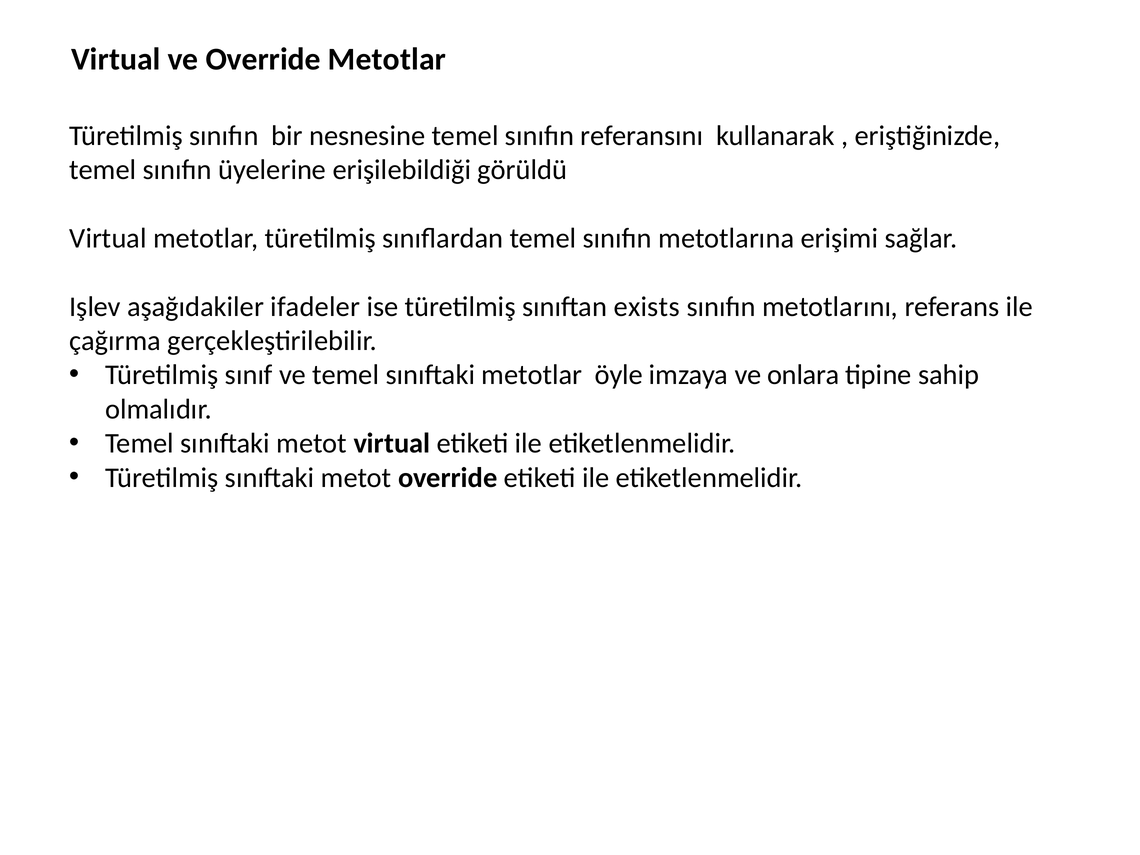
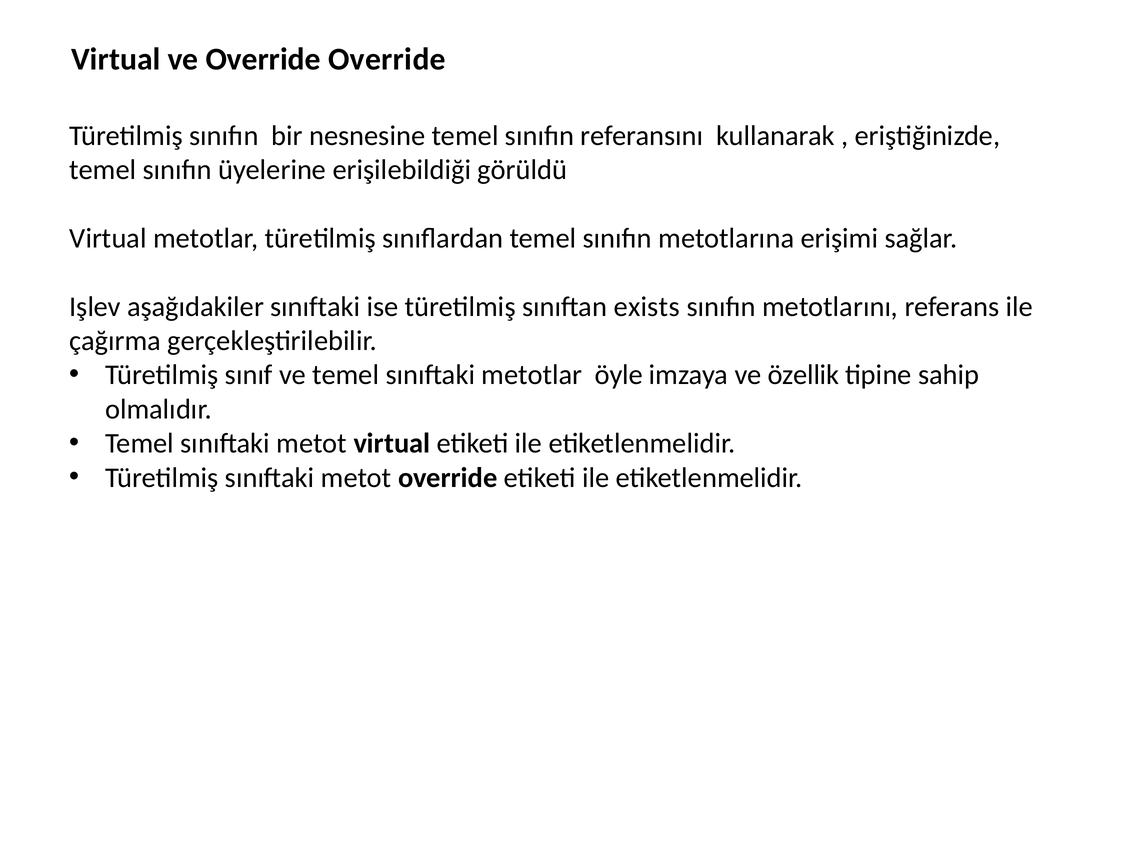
Override Metotlar: Metotlar -> Override (387, 59)
aşağıdakiler ifadeler: ifadeler -> sınıftaki (315, 307)
onlara: onlara -> özellik (803, 375)
